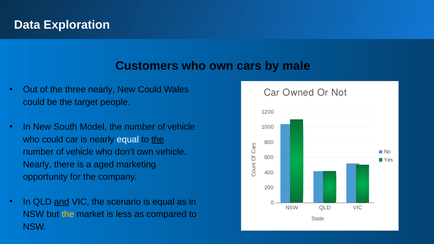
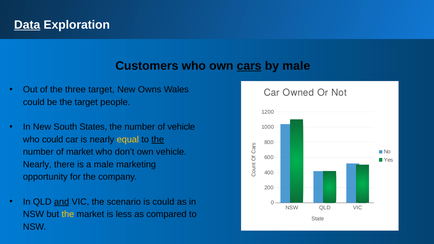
Data underline: none -> present (27, 25)
cars underline: none -> present (249, 66)
three nearly: nearly -> target (101, 90)
New Could: Could -> Owns (150, 90)
Model: Model -> States (93, 127)
equal colour: white -> yellow (128, 140)
vehicle: vehicle -> market (80, 152)
a aged: aged -> male (104, 164)
is equal: equal -> could (163, 202)
